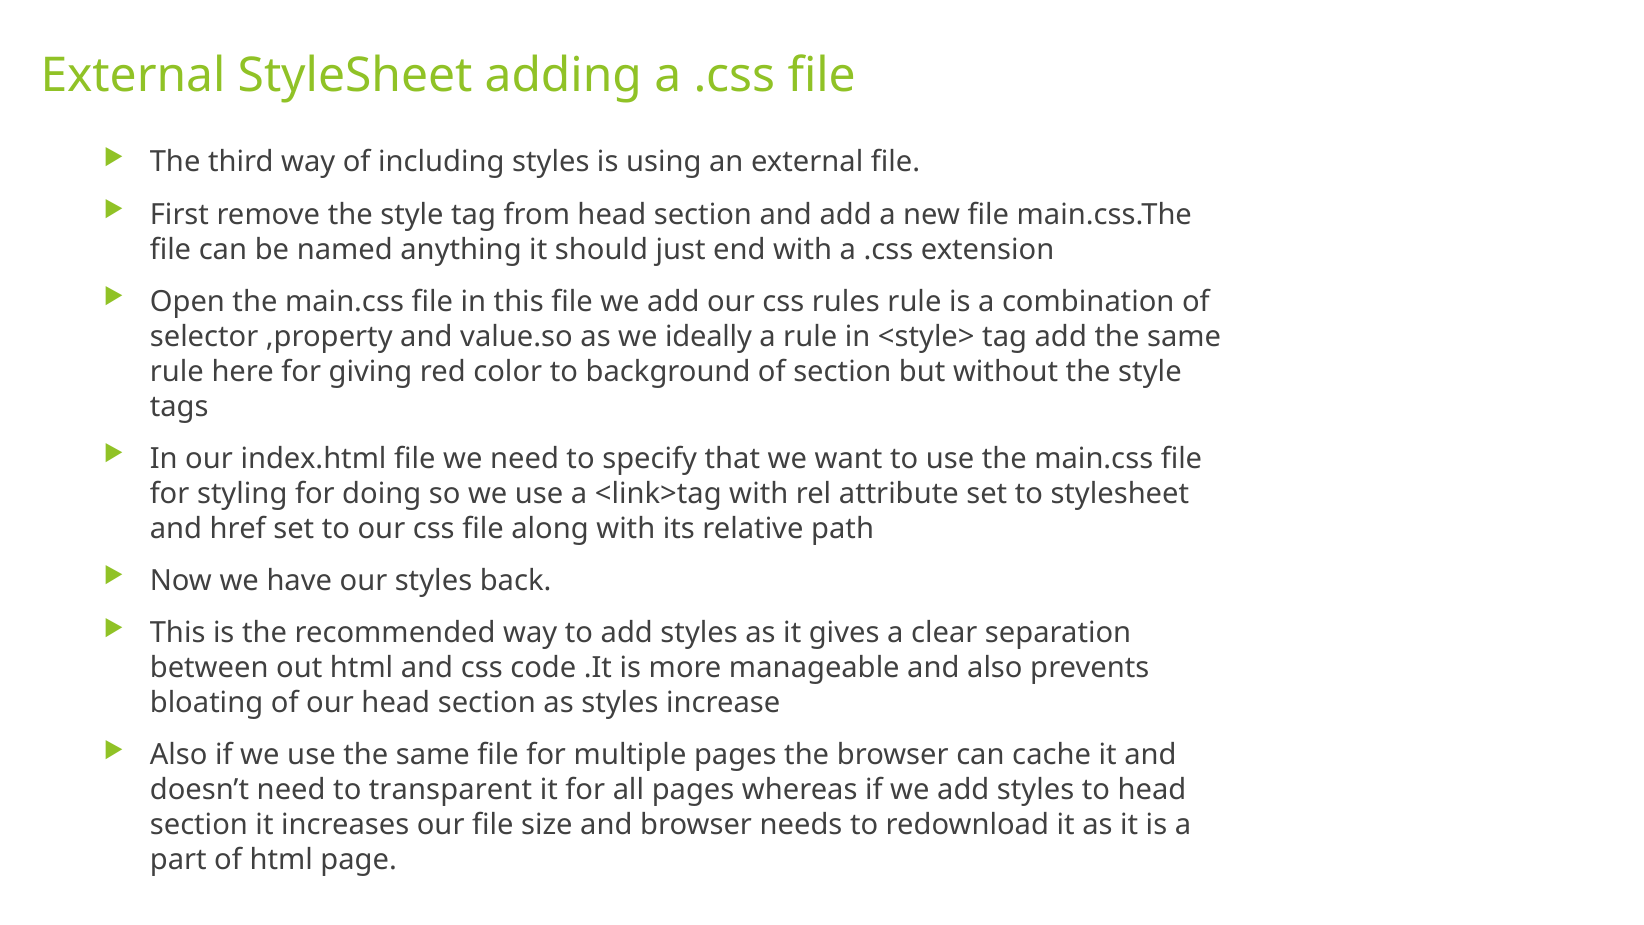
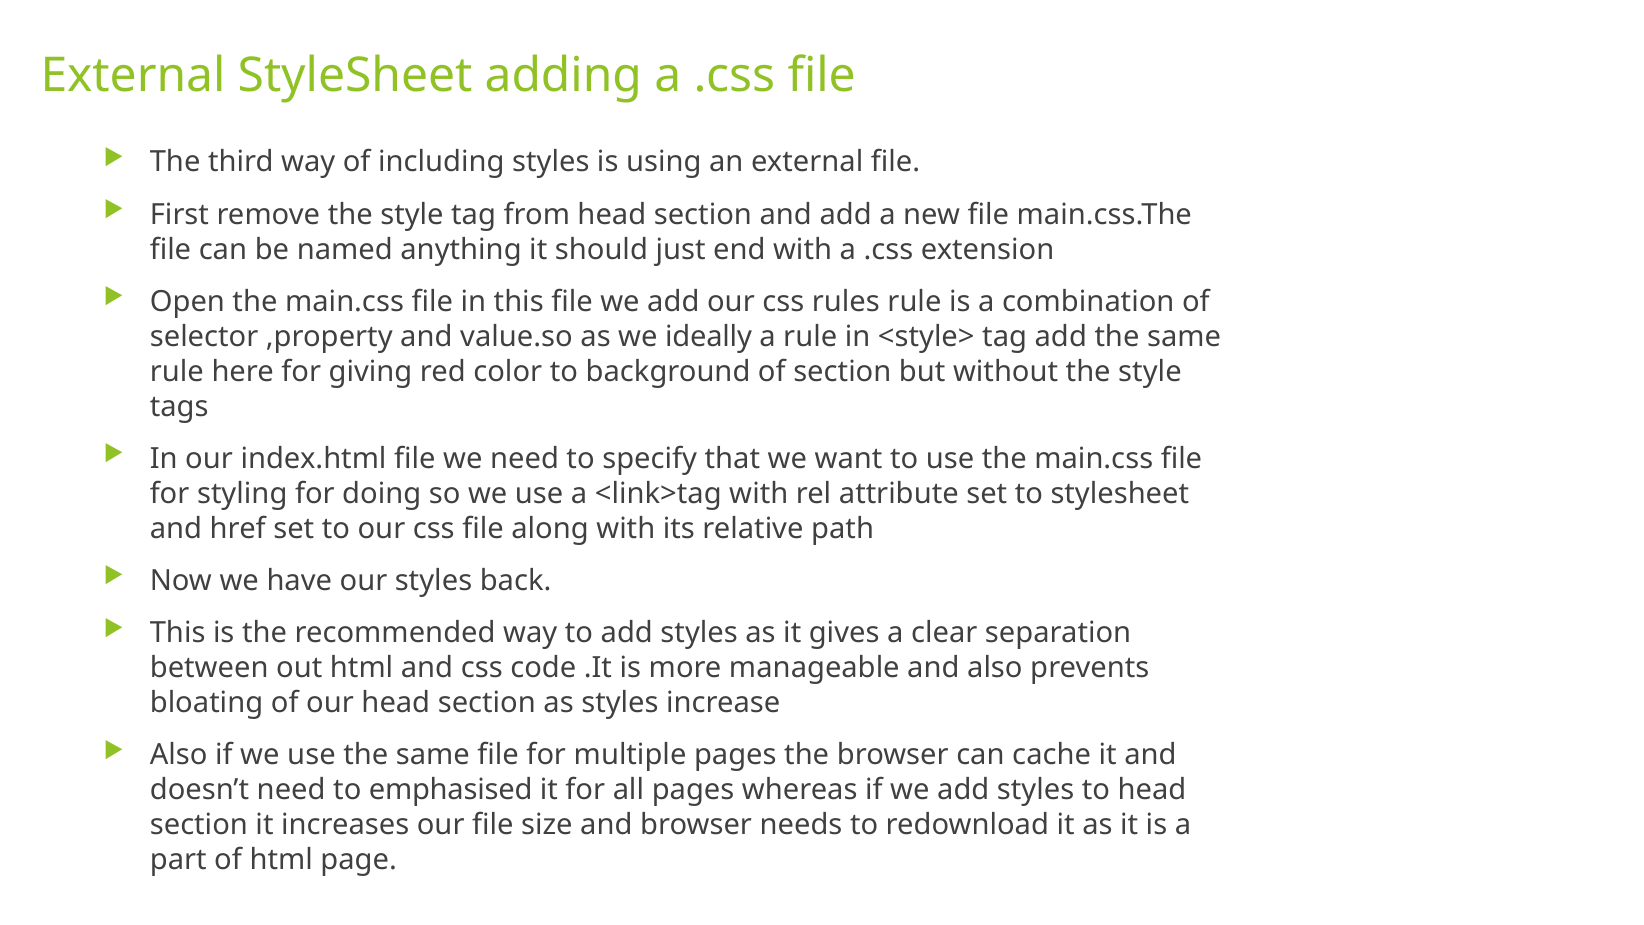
transparent: transparent -> emphasised (451, 789)
